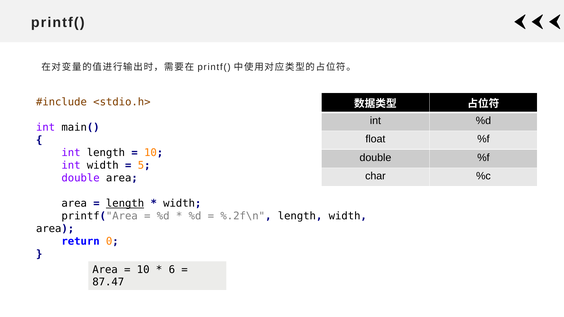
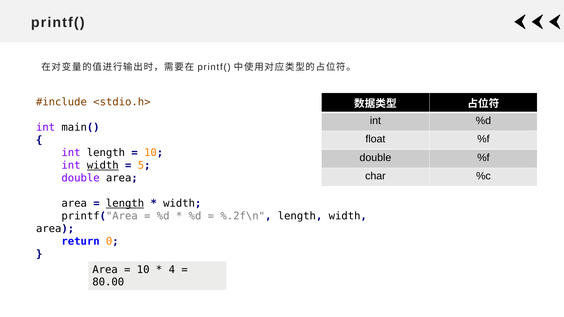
width underline: none -> present (103, 166)
6: 6 -> 4 (172, 270)
87.47: 87.47 -> 80.00 (108, 282)
